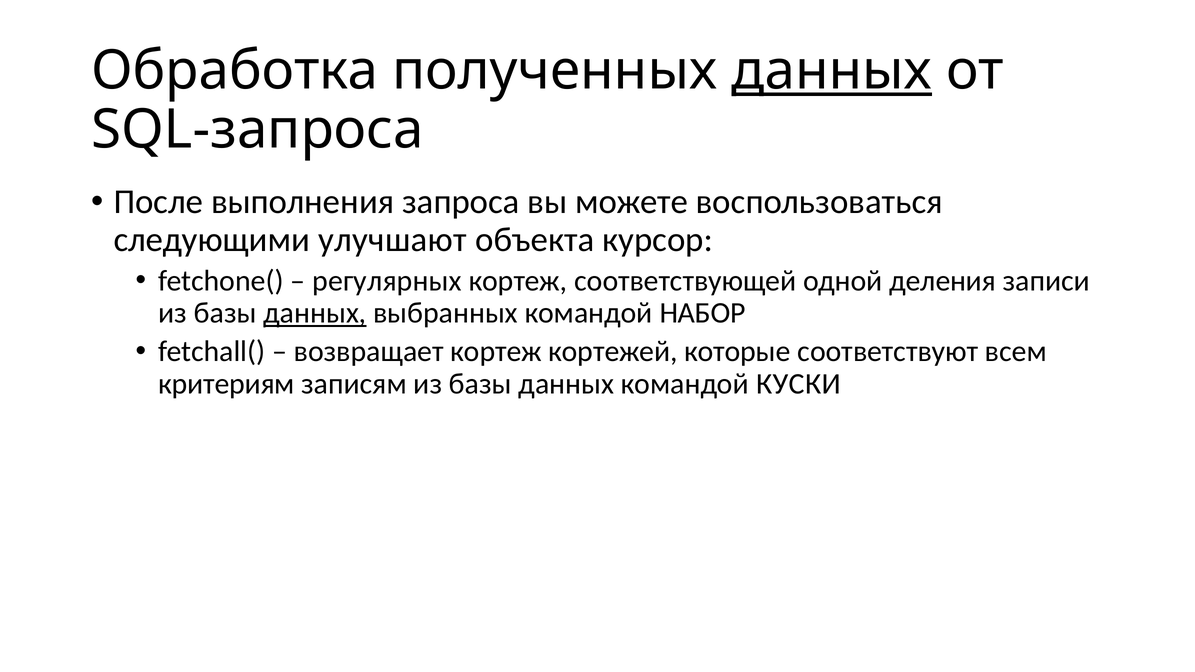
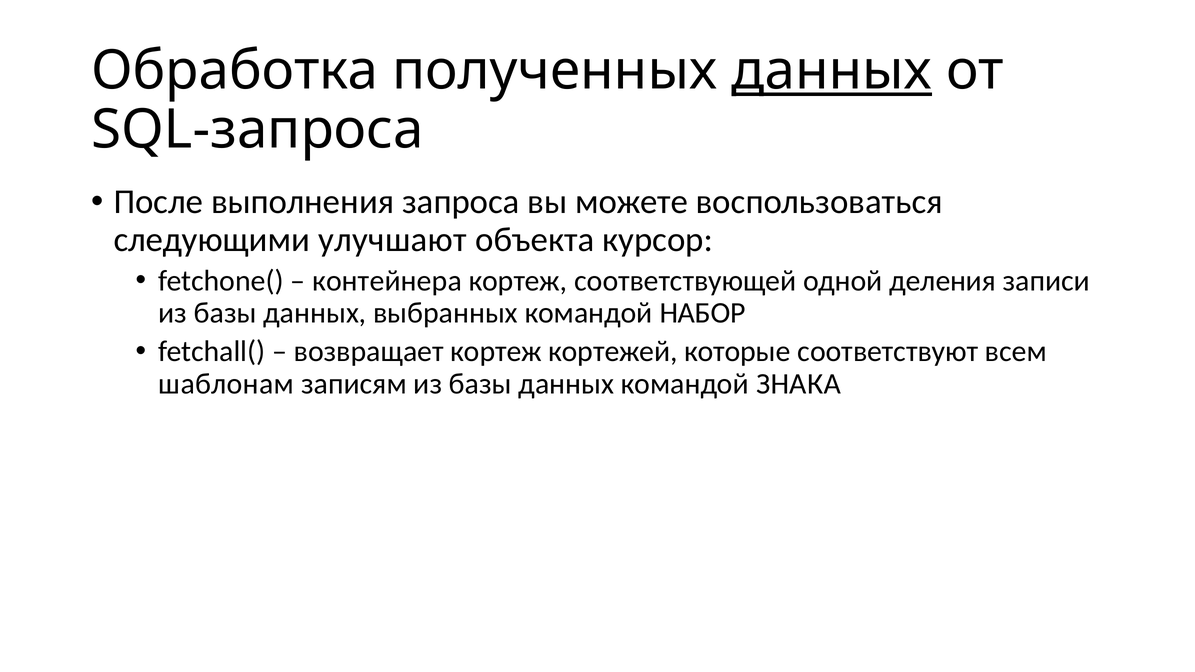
регулярных: регулярных -> контейнера (387, 281)
данных underline: present -> none (315, 313)
критериям: критериям -> шаблонам (226, 384)
КУСКИ: КУСКИ -> ЗНАКА (798, 384)
